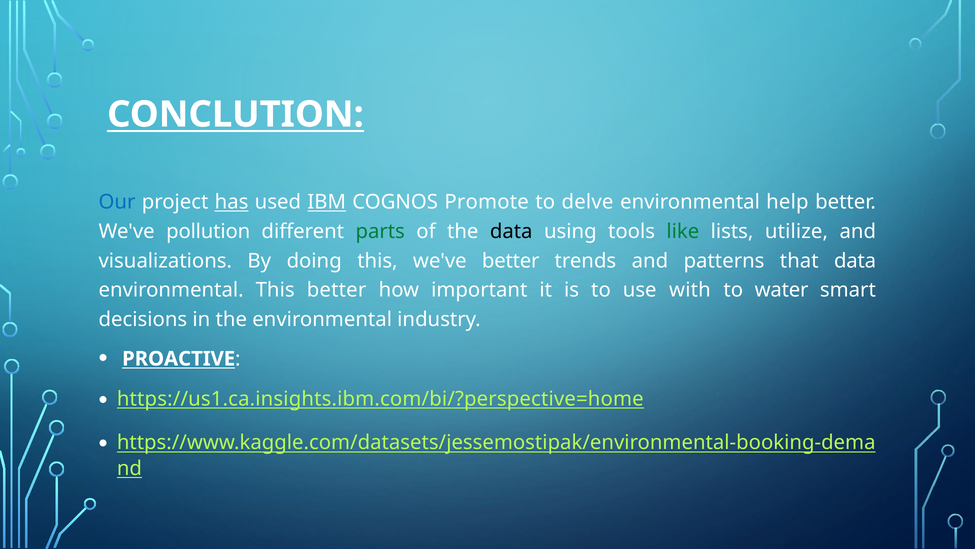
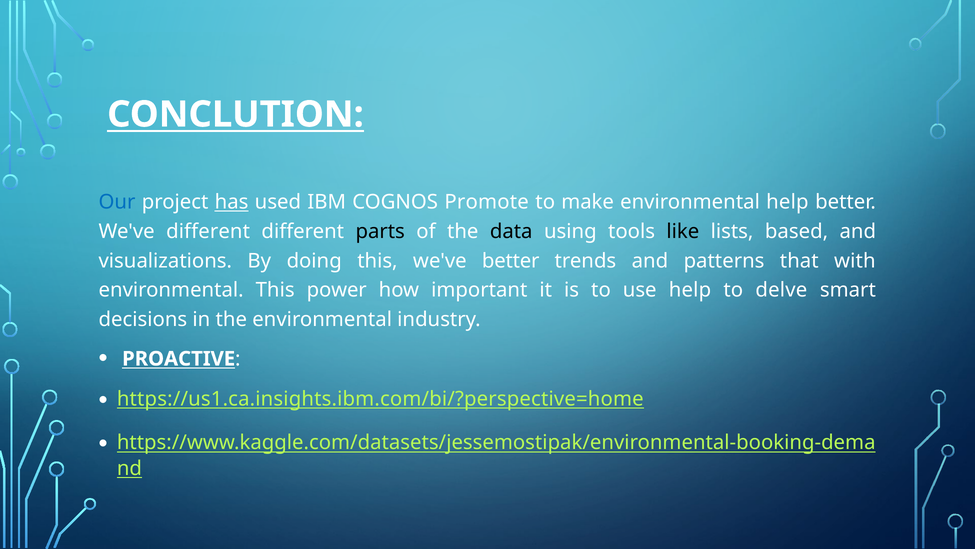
IBM underline: present -> none (327, 202)
delve: delve -> make (588, 202)
We've pollution: pollution -> different (208, 231)
parts colour: green -> black (380, 231)
like colour: green -> black (683, 231)
utilize: utilize -> based (797, 231)
that data: data -> with (855, 261)
This better: better -> power (337, 290)
use with: with -> help (690, 290)
water: water -> delve (781, 290)
